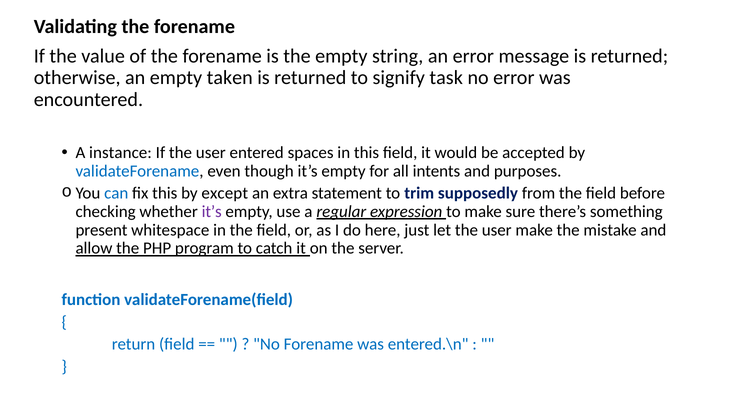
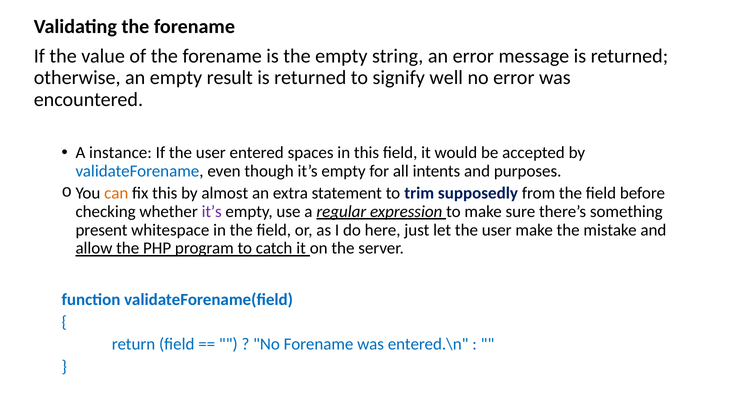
taken: taken -> result (230, 78)
task: task -> well (446, 78)
can colour: blue -> orange (116, 193)
except: except -> almost (225, 193)
